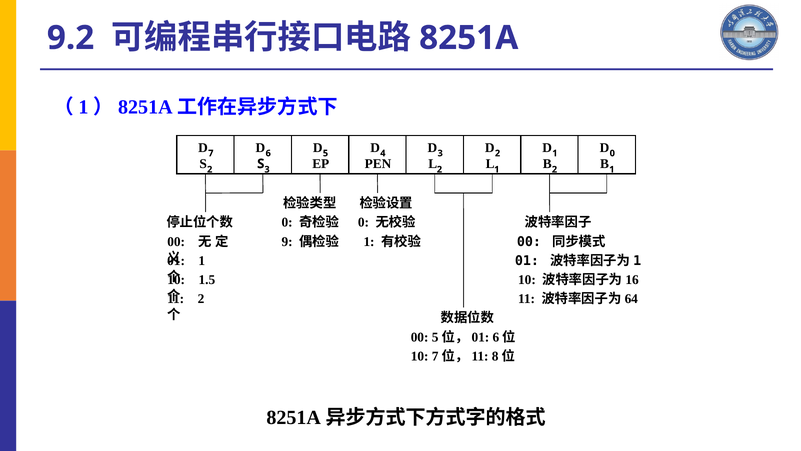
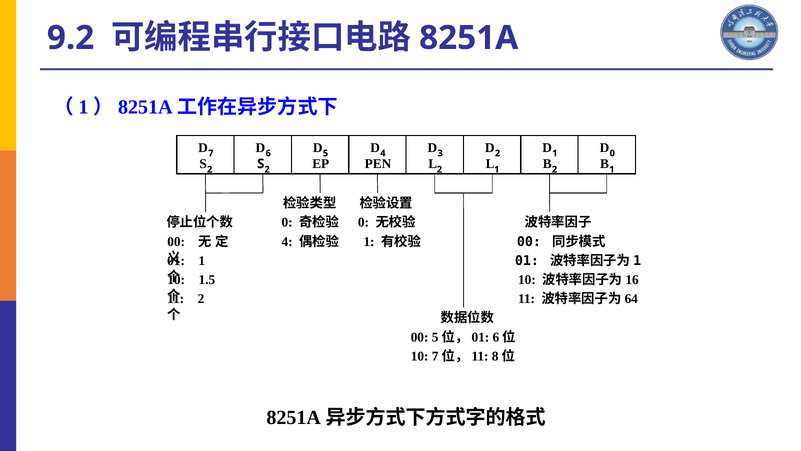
3: 3 -> 2 (267, 169)
9: 9 -> 4 (287, 241)
